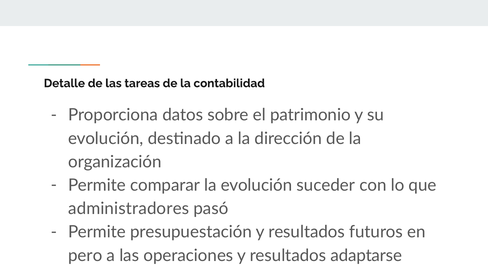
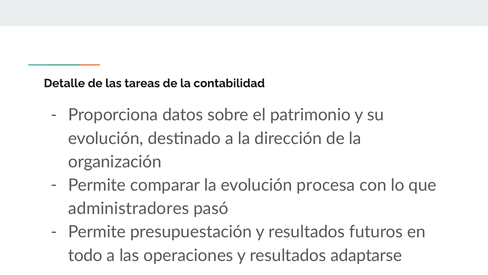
suceder: suceder -> procesa (326, 185)
pero: pero -> todo (85, 255)
